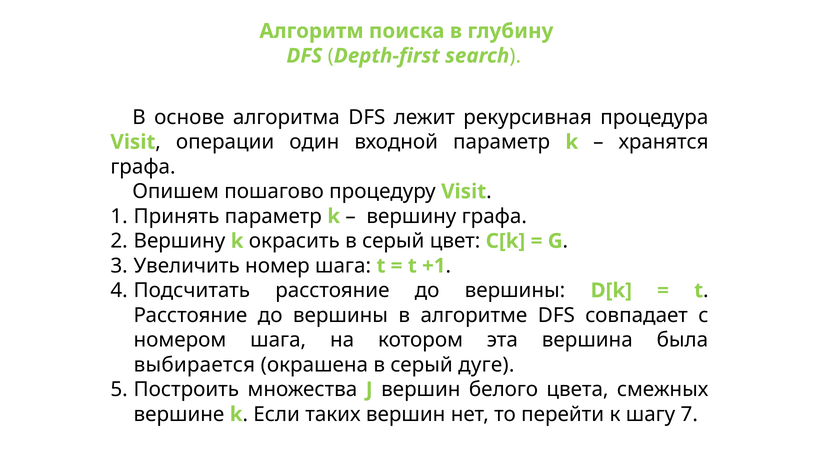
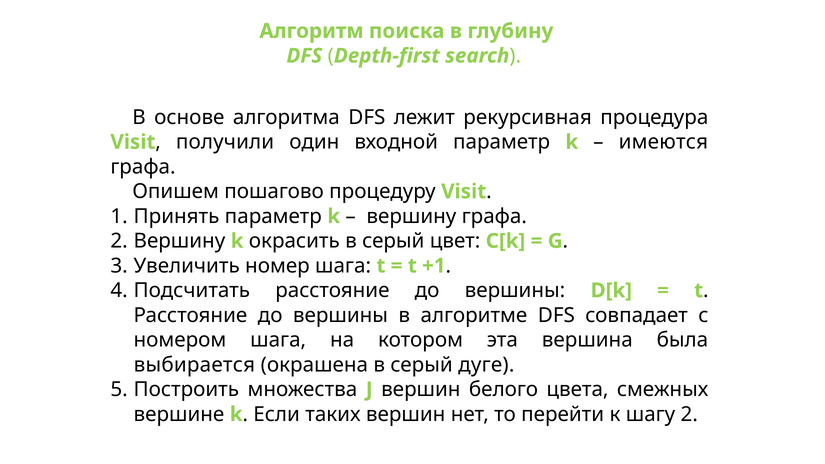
операции: операции -> получили (225, 142)
хранятся: хранятся -> имеются (663, 142)
шагу 7: 7 -> 2 (689, 414)
